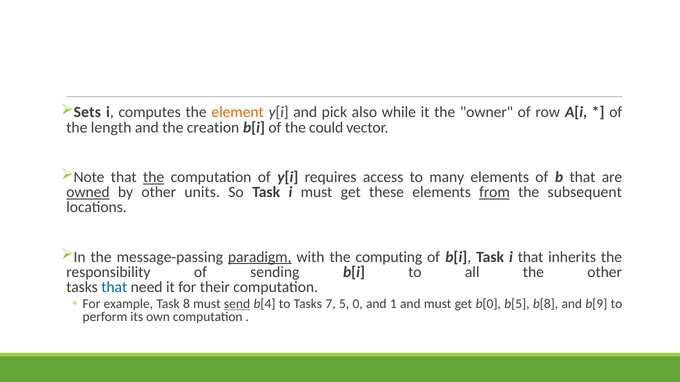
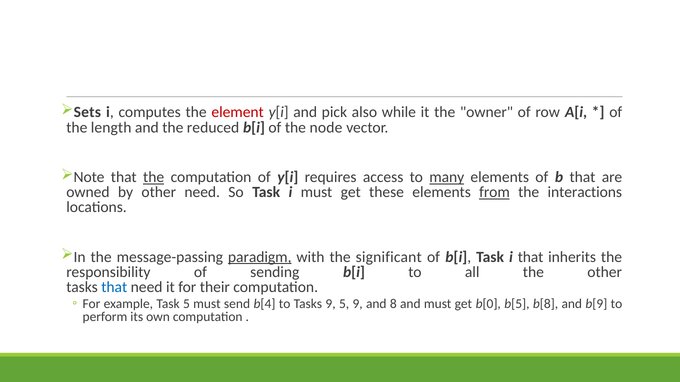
element colour: orange -> red (238, 112)
creation: creation -> reduced (213, 128)
could: could -> node (326, 128)
many underline: none -> present (447, 177)
owned underline: present -> none (88, 192)
other units: units -> need (202, 192)
subsequent: subsequent -> interactions (585, 192)
computing: computing -> significant (389, 257)
Task 8: 8 -> 5 (186, 304)
send underline: present -> none (237, 304)
Tasks 7: 7 -> 9 (331, 304)
5 0: 0 -> 9 (358, 304)
1: 1 -> 8 (393, 304)
